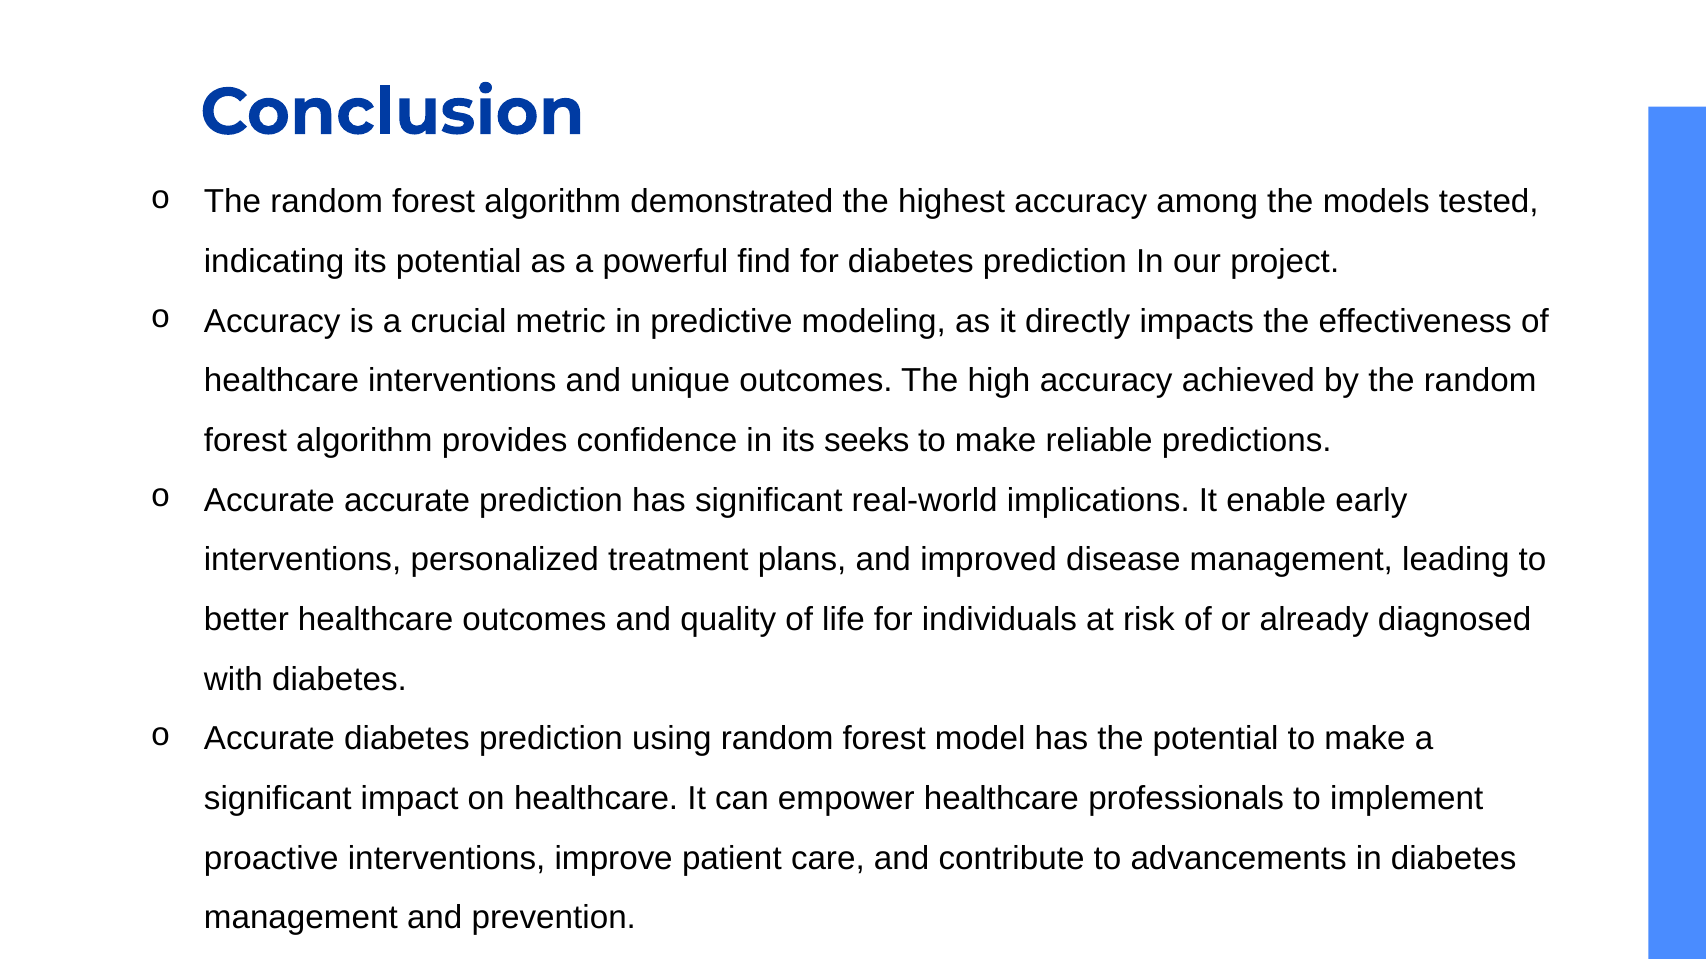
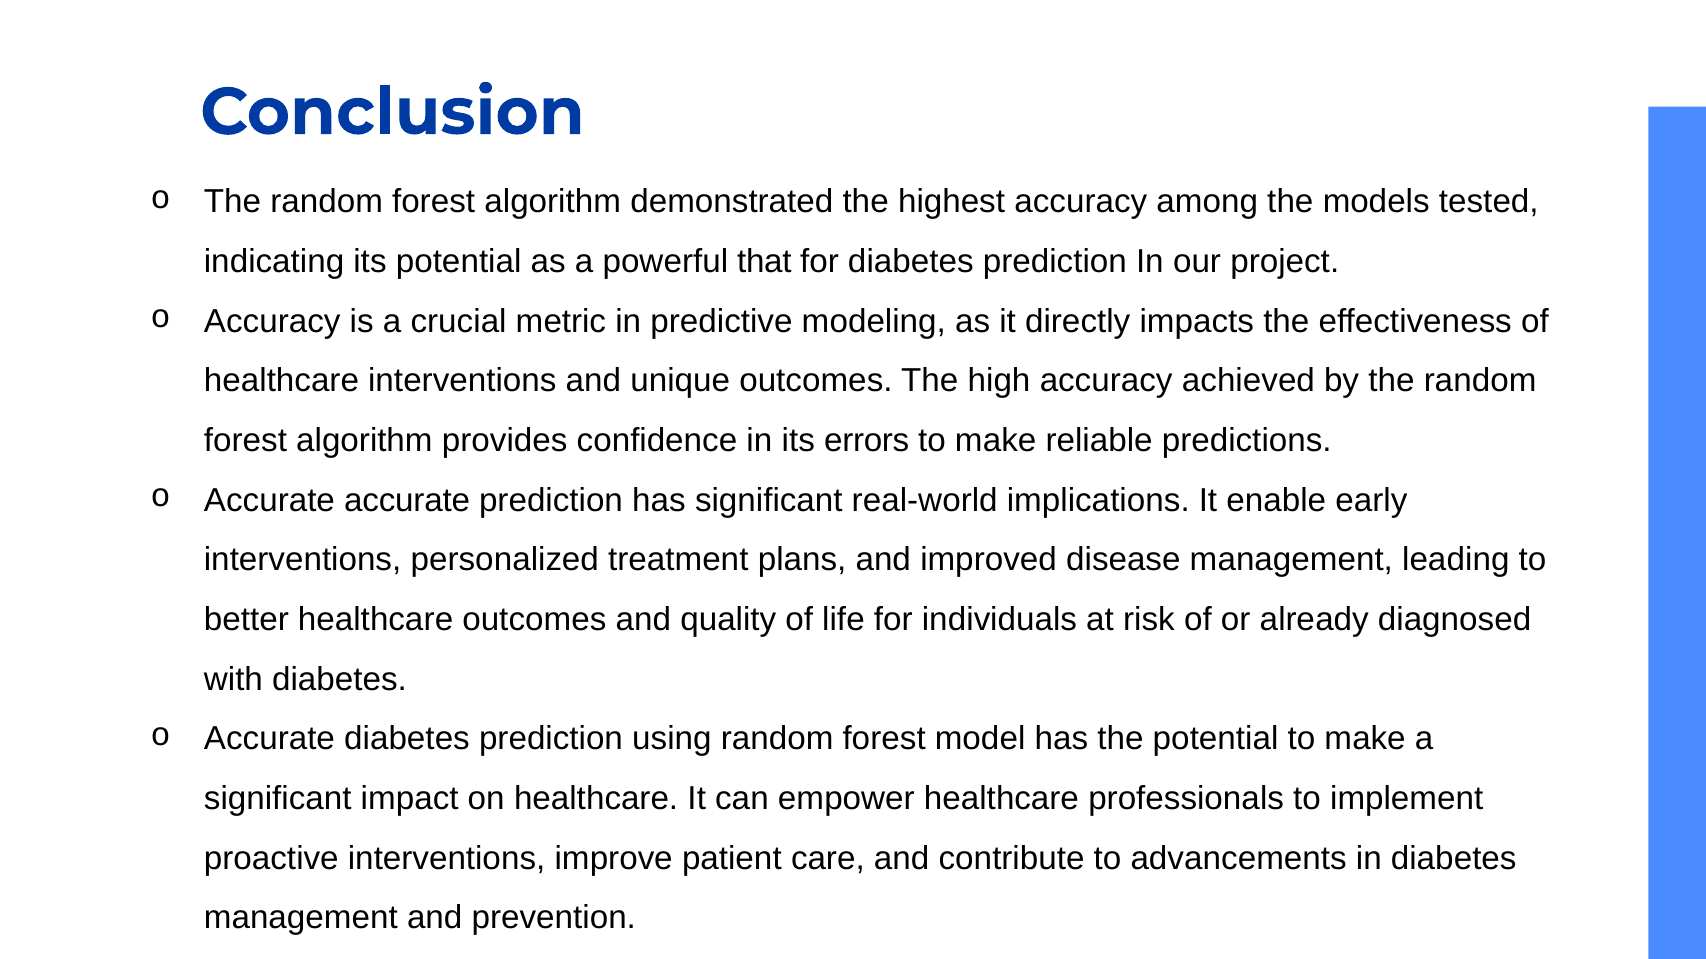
find: find -> that (764, 262)
seeks: seeks -> errors (867, 441)
